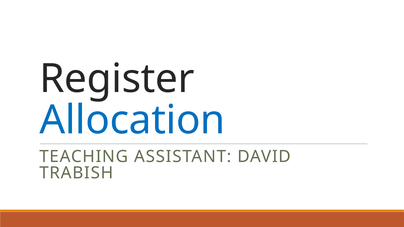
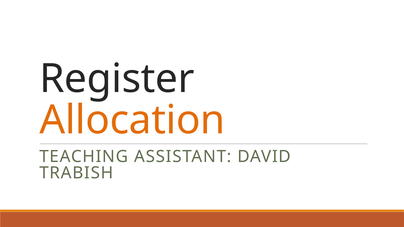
Allocation colour: blue -> orange (132, 120)
